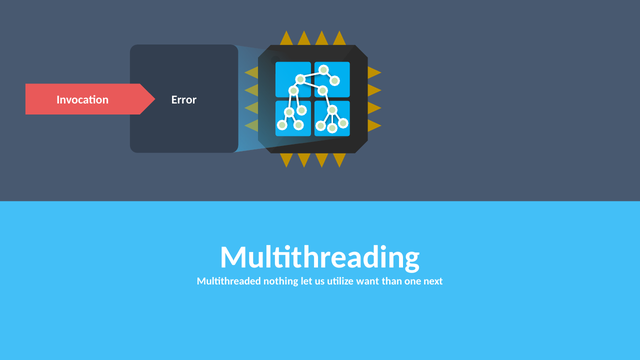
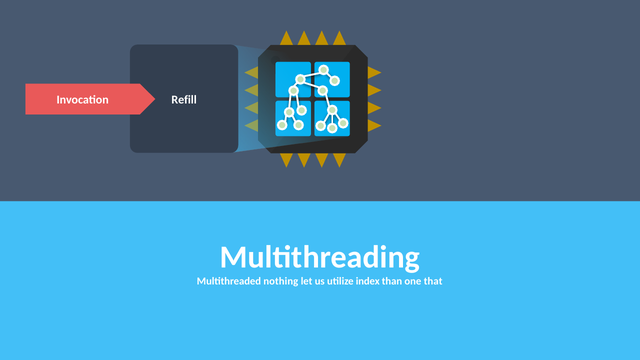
Error: Error -> Refill (184, 100)
want: want -> index (368, 281)
next: next -> that (433, 281)
